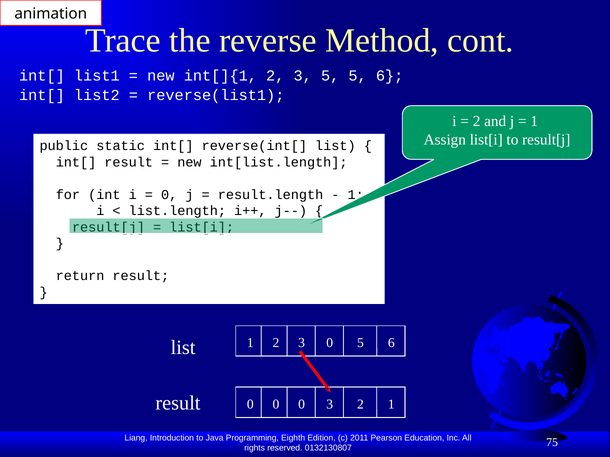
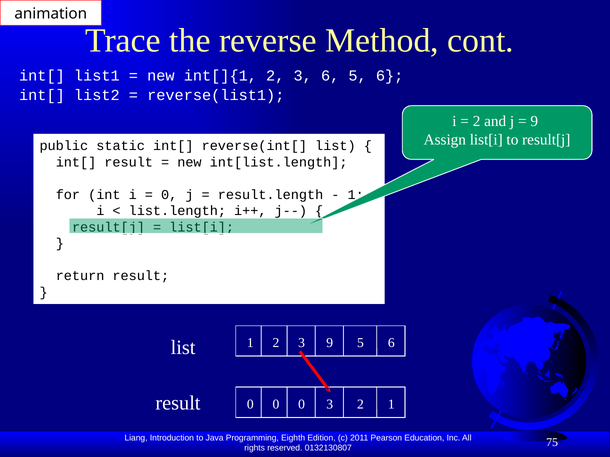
3 5: 5 -> 6 (330, 76)
1: 1 -> 9 (534, 122)
3 0: 0 -> 9 (330, 343)
